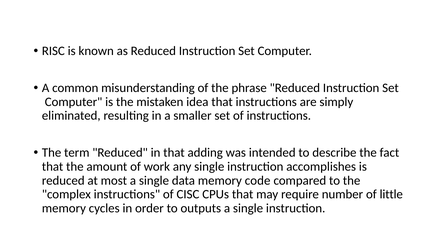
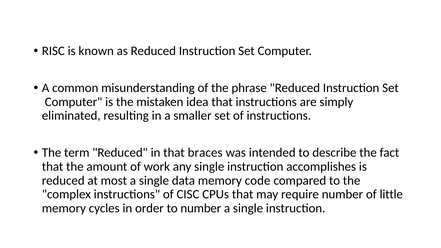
adding: adding -> braces (205, 153)
to outputs: outputs -> number (201, 208)
